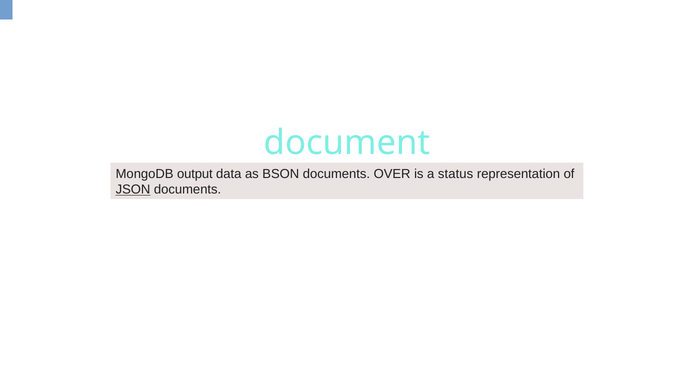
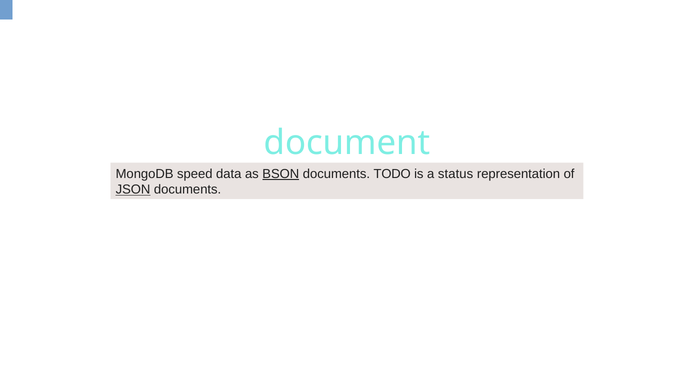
output: output -> speed (195, 174)
BSON underline: none -> present (281, 174)
OVER: OVER -> TODO (392, 174)
